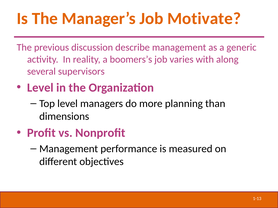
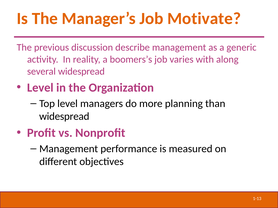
several supervisors: supervisors -> widespread (81, 72)
dimensions: dimensions -> widespread (64, 117)
